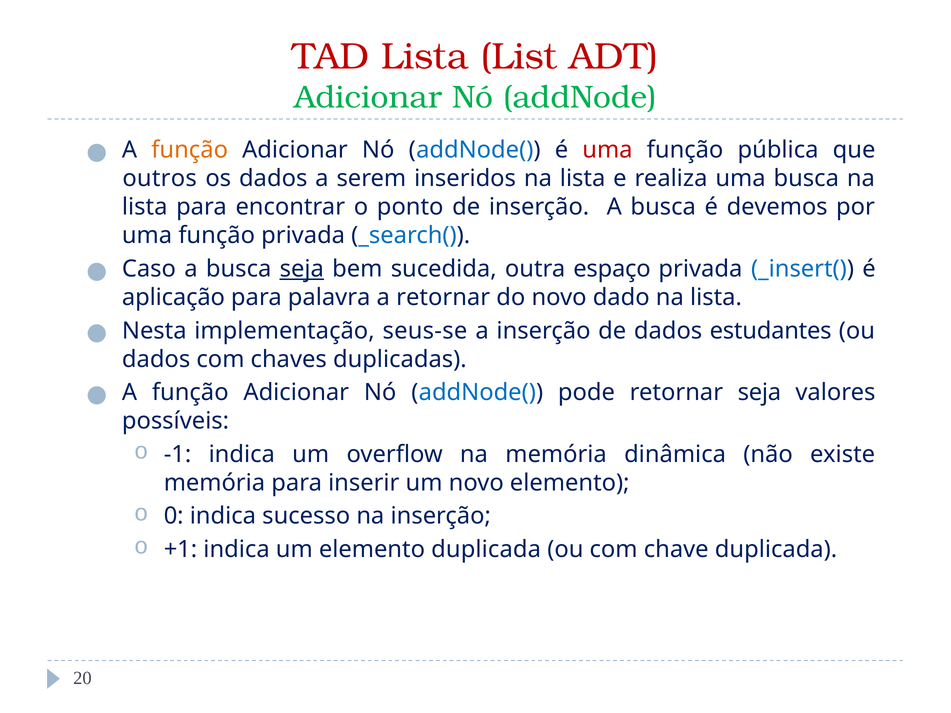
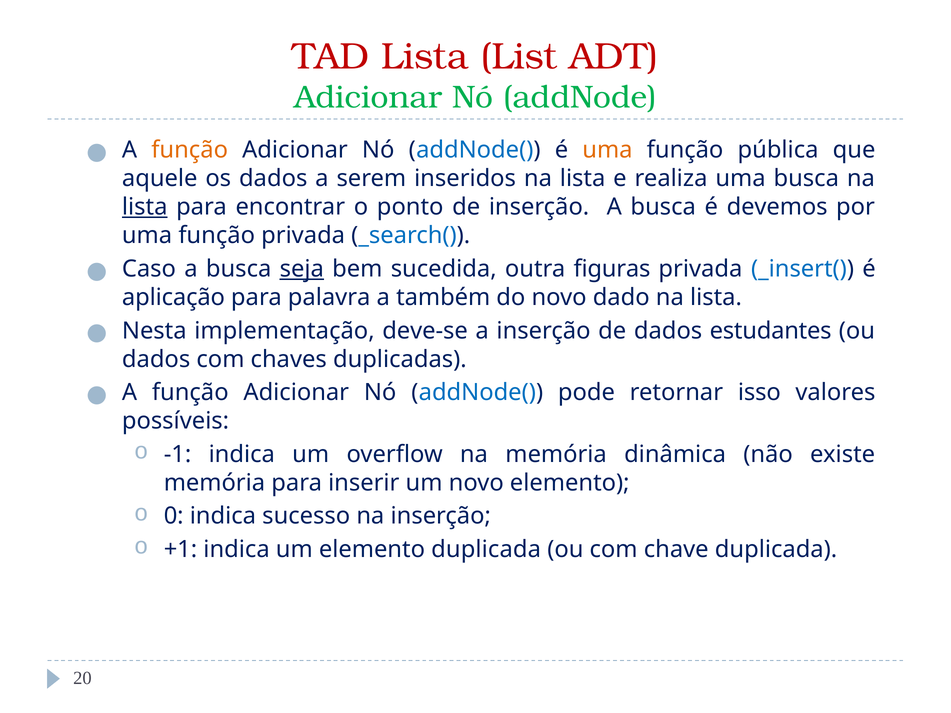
uma colour: red -> orange (607, 150)
outros: outros -> aquele (160, 179)
lista underline: none -> present (145, 207)
espaço: espaço -> figuras (612, 269)
a retornar: retornar -> também (443, 298)
seus-se: seus-se -> deve-se (425, 331)
retornar seja: seja -> isso (759, 393)
